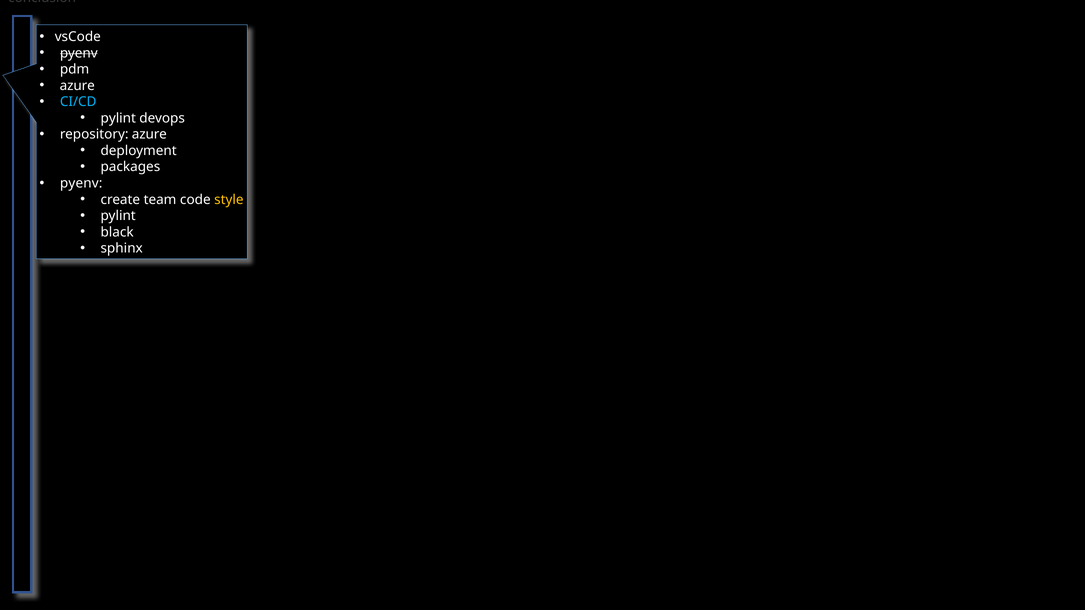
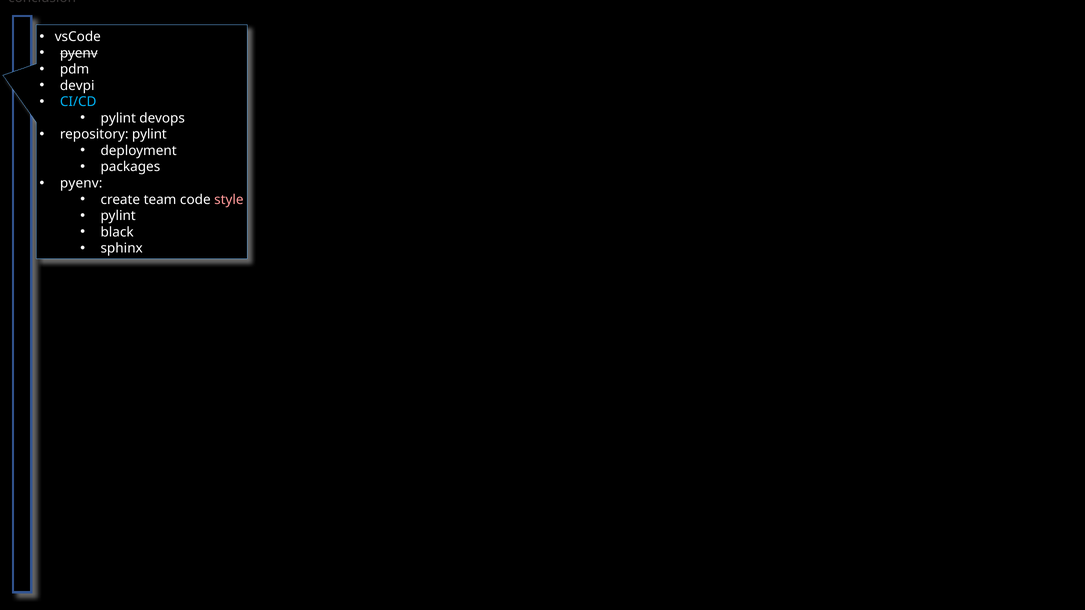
azure: azure -> devpi (77, 86)
repository azure: azure -> pylint (149, 135)
style colour: yellow -> pink (229, 200)
